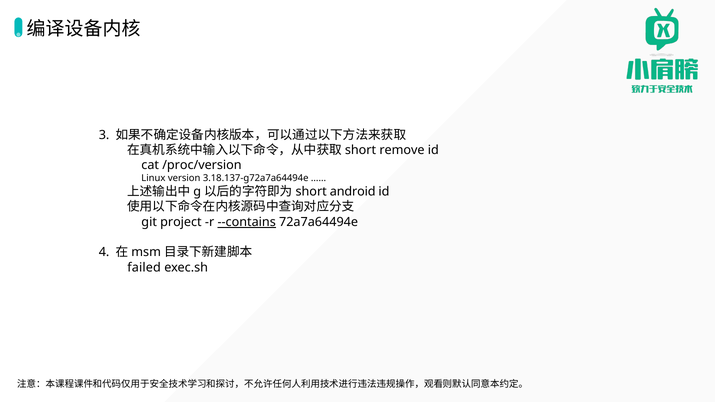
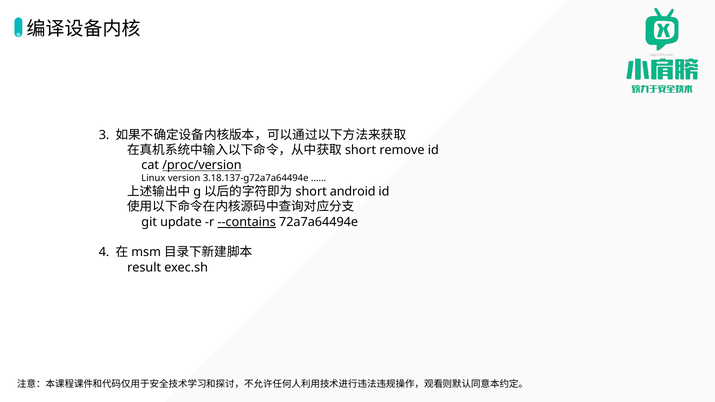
/proc/version underline: none -> present (202, 165)
project: project -> update (181, 222)
failed: failed -> result (144, 267)
